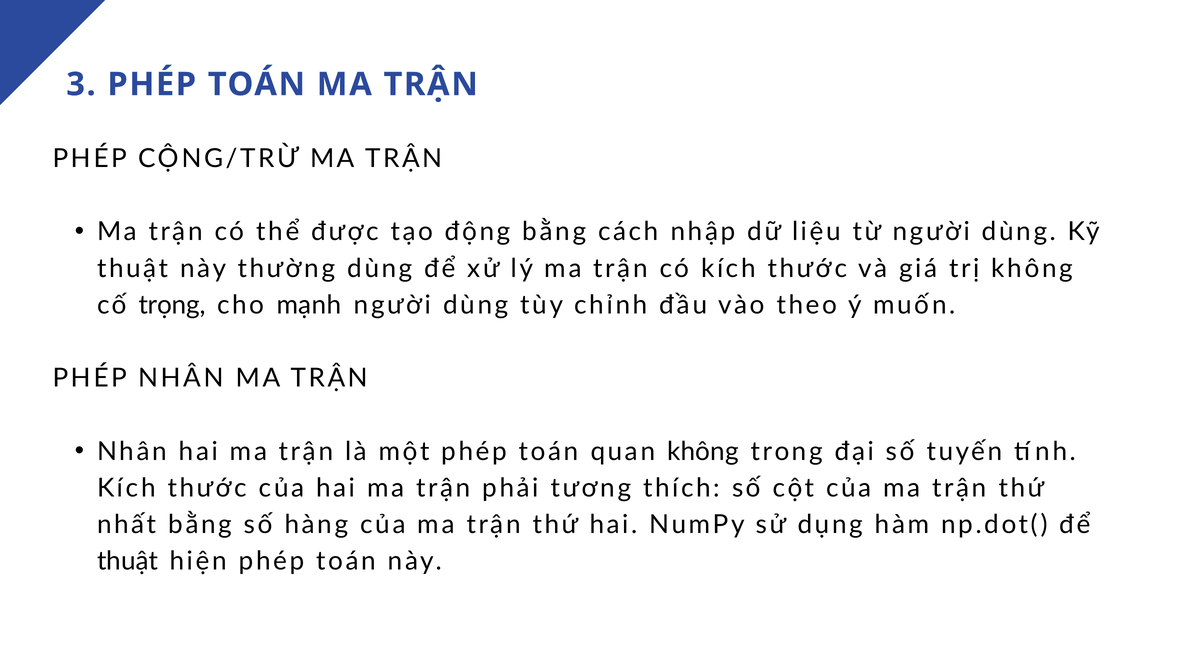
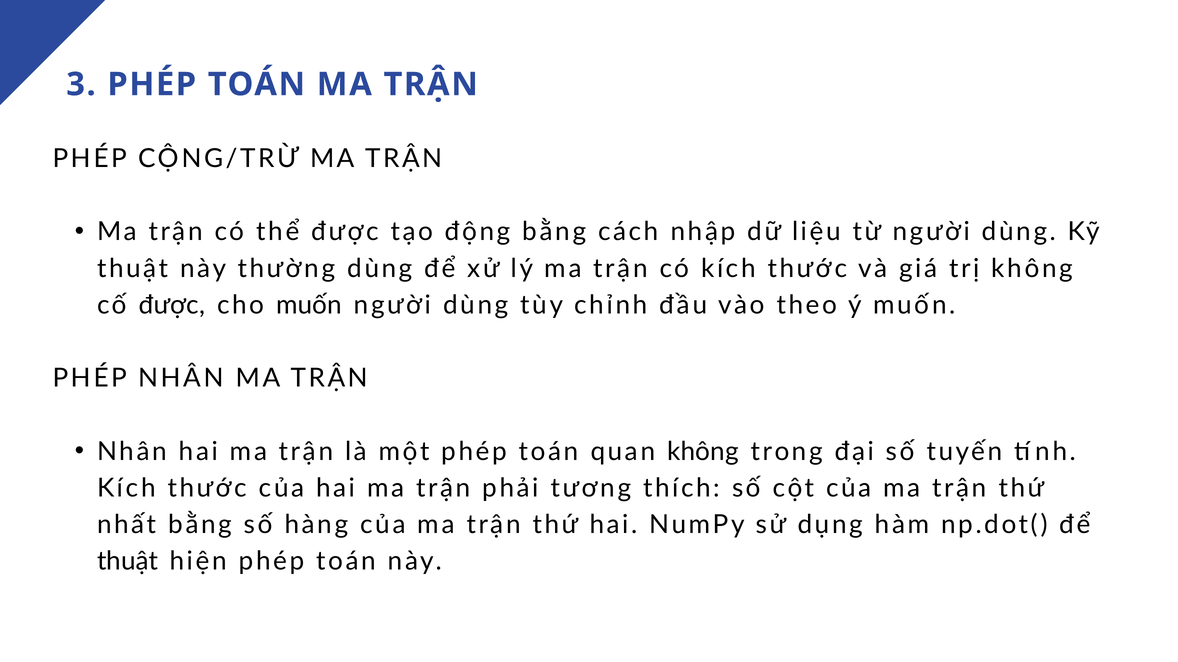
cố trọng: trọng -> được (172, 305)
cho mạnh: mạnh -> muốn (309, 305)
